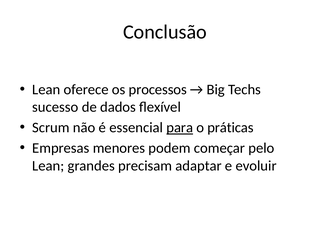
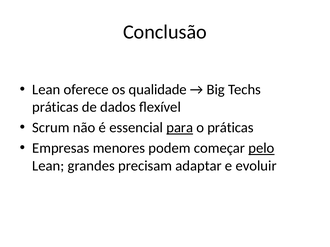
processos: processos -> qualidade (158, 90)
sucesso: sucesso -> práticas (55, 107)
pelo underline: none -> present (261, 148)
